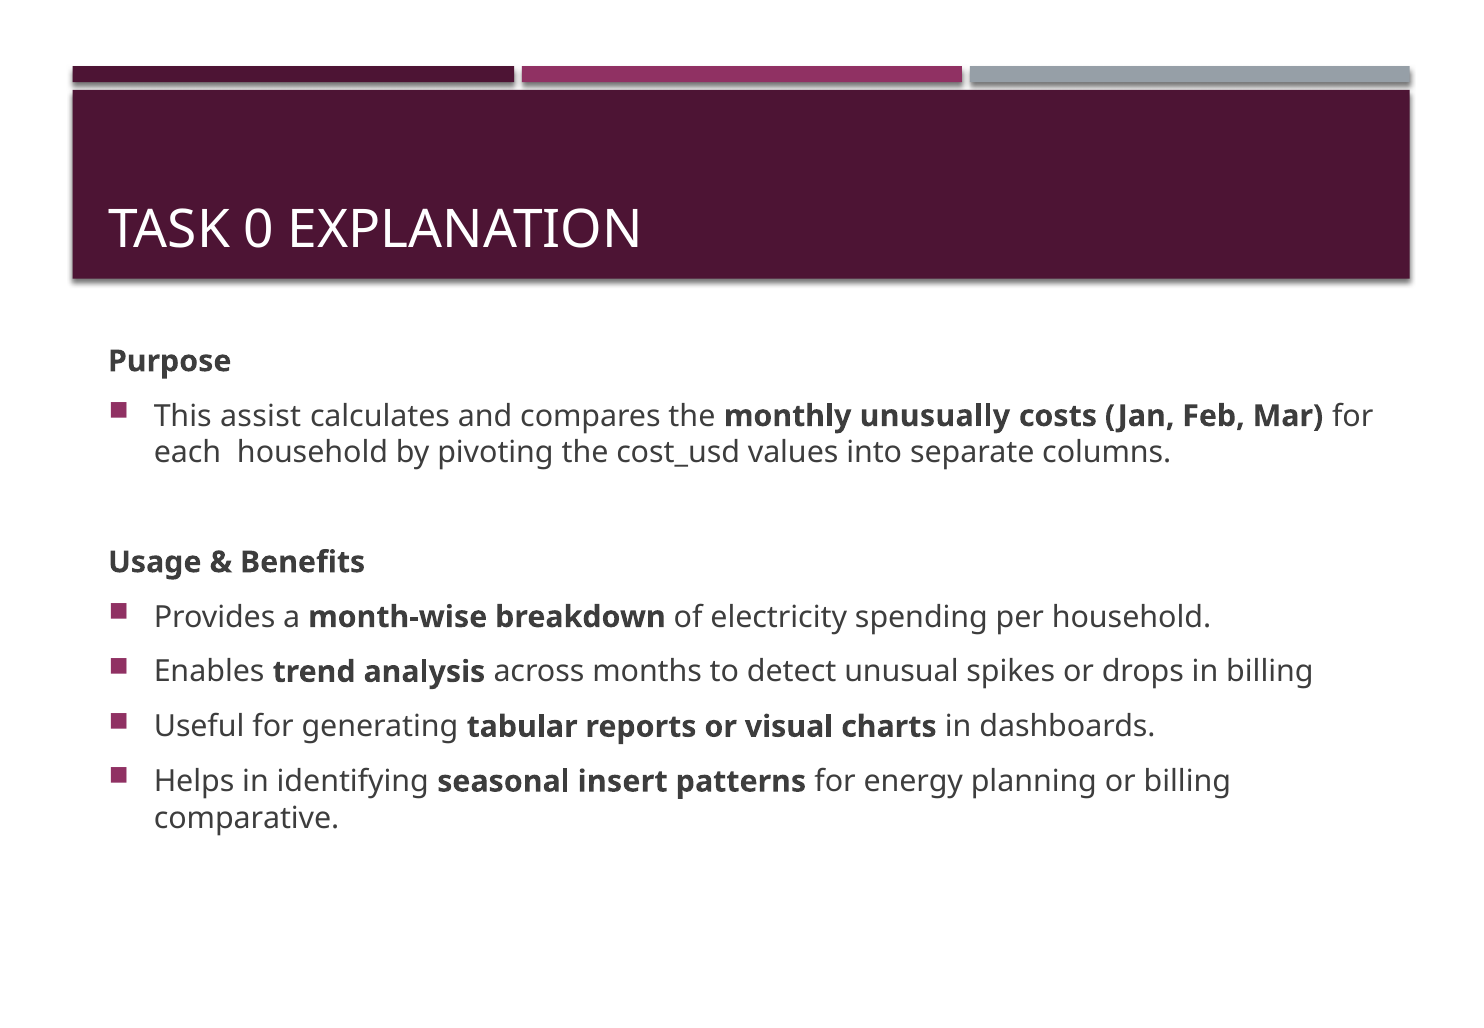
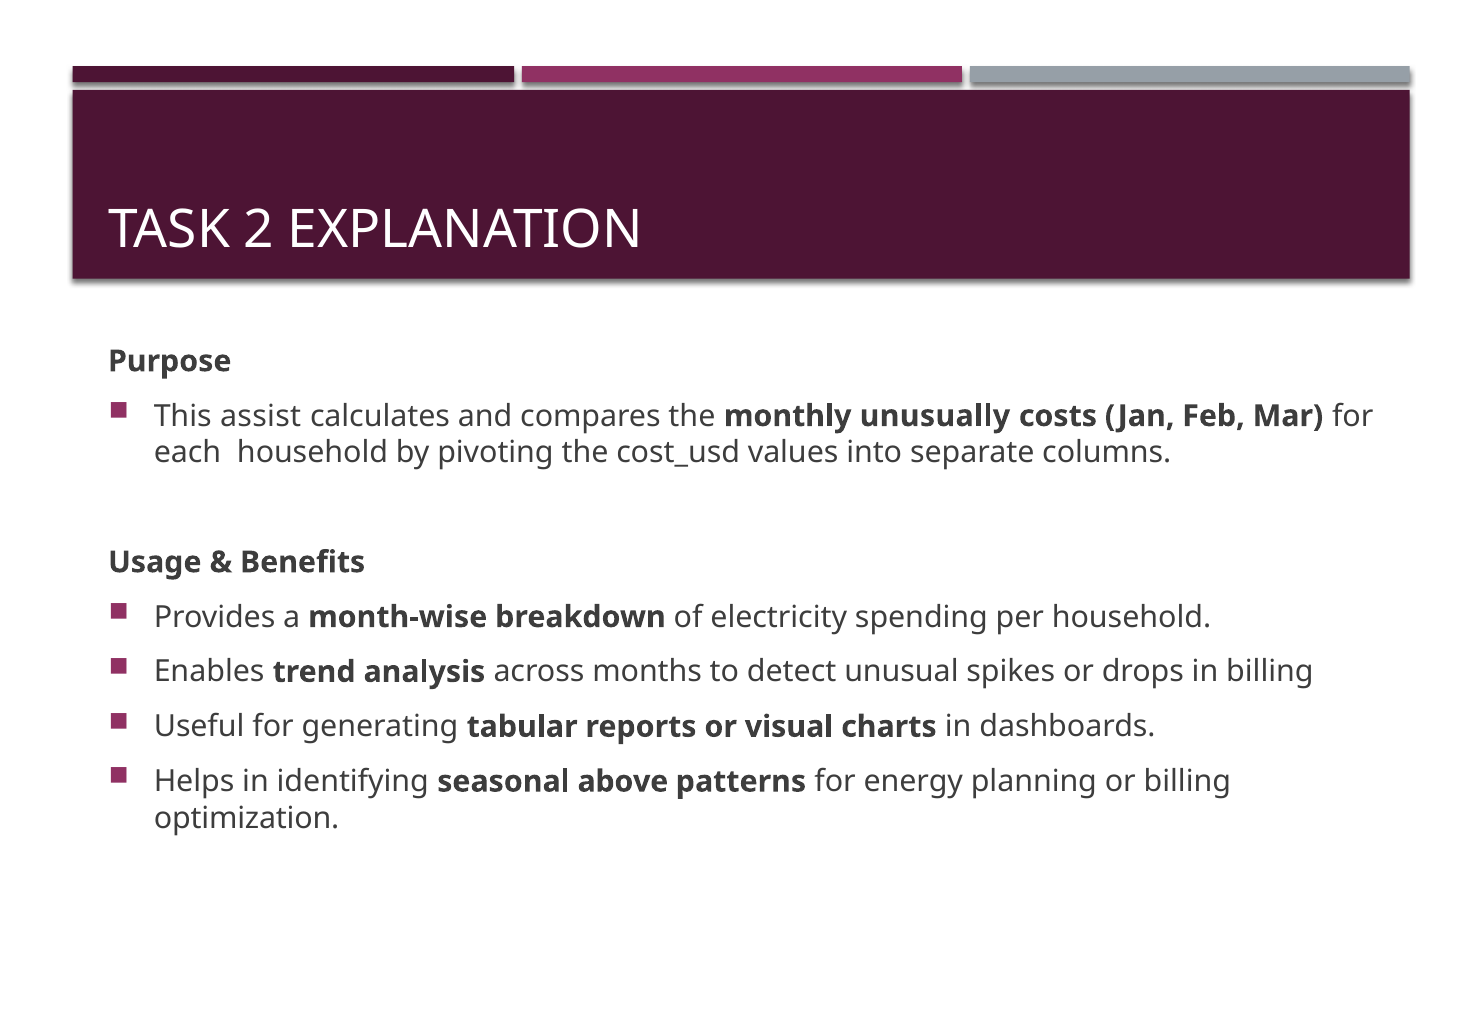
0: 0 -> 2 (259, 230)
insert: insert -> above (623, 781)
comparative: comparative -> optimization (247, 818)
